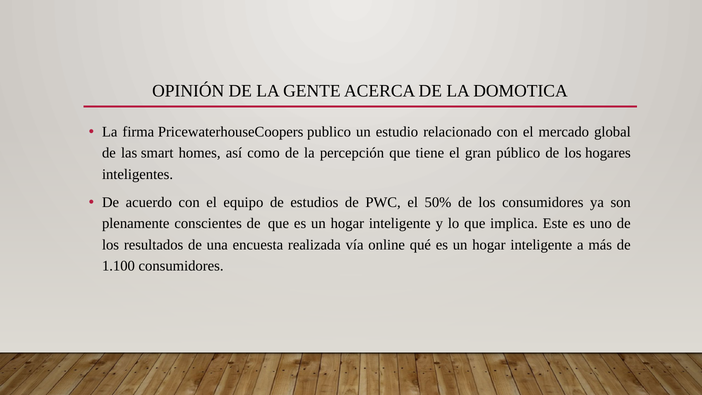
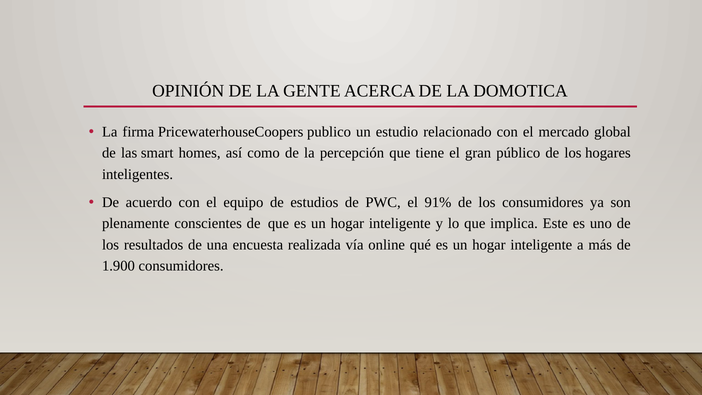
50%: 50% -> 91% (438, 202)
1.100: 1.100 -> 1.900 (118, 266)
